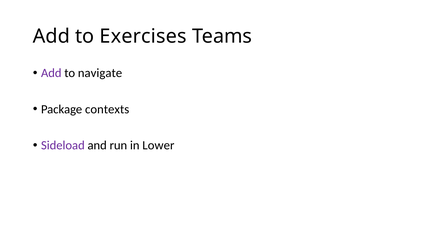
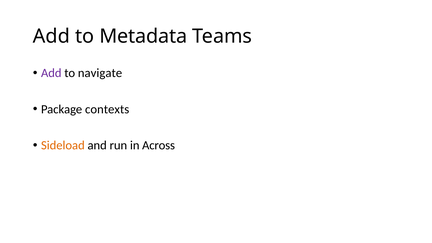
Exercises: Exercises -> Metadata (143, 36)
Sideload colour: purple -> orange (63, 145)
Lower: Lower -> Across (159, 145)
